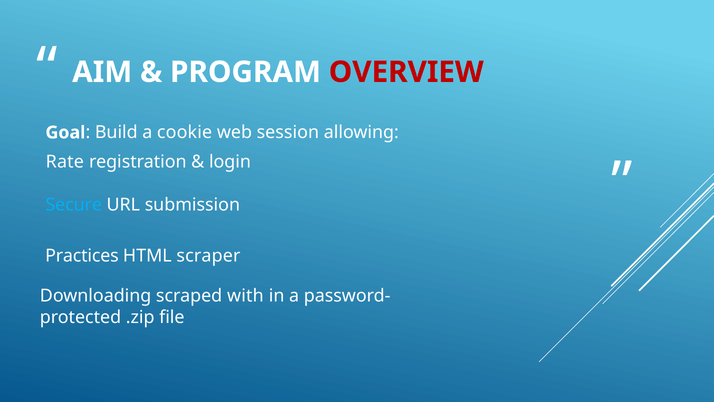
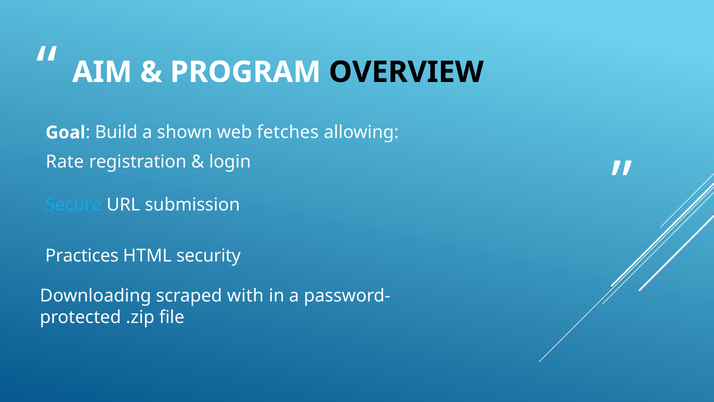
OVERVIEW colour: red -> black (406, 72)
cookie: cookie -> shown (185, 132)
session: session -> fetches (288, 132)
scraper: scraper -> security (209, 256)
